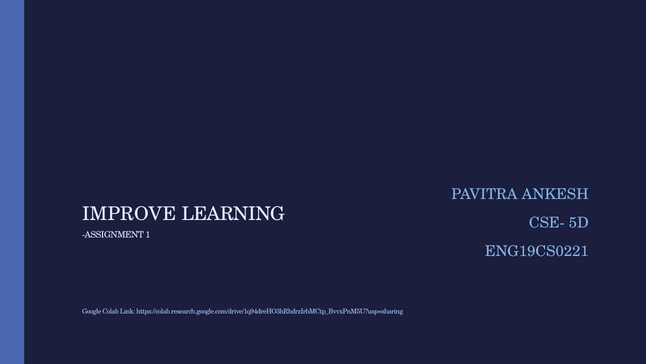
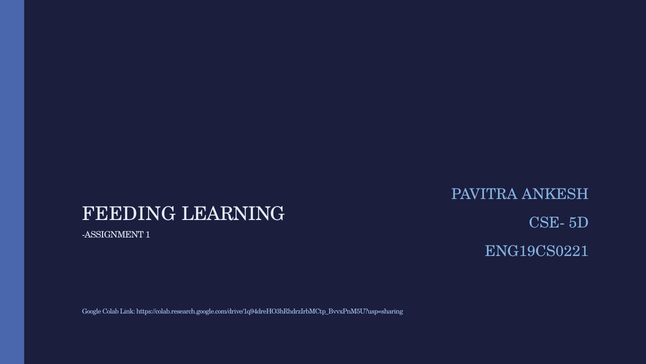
IMPROVE: IMPROVE -> FEEDING (129, 213)
